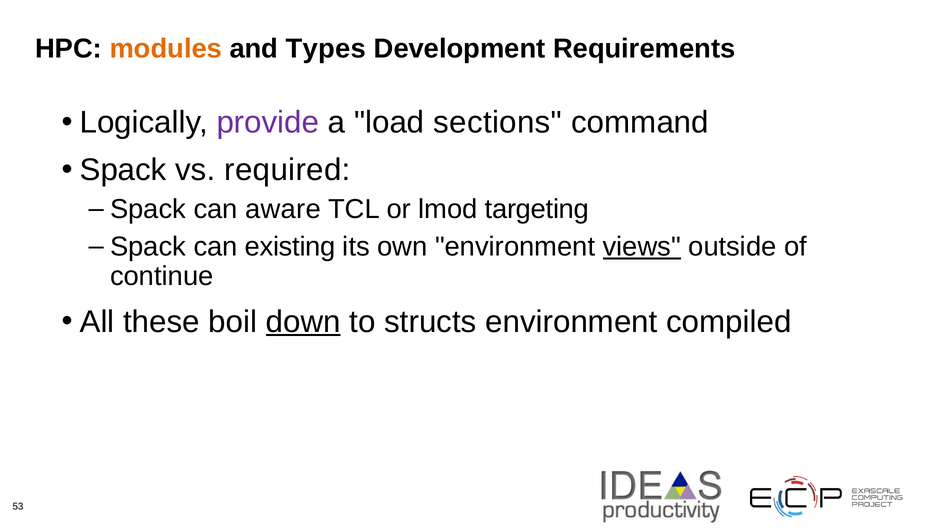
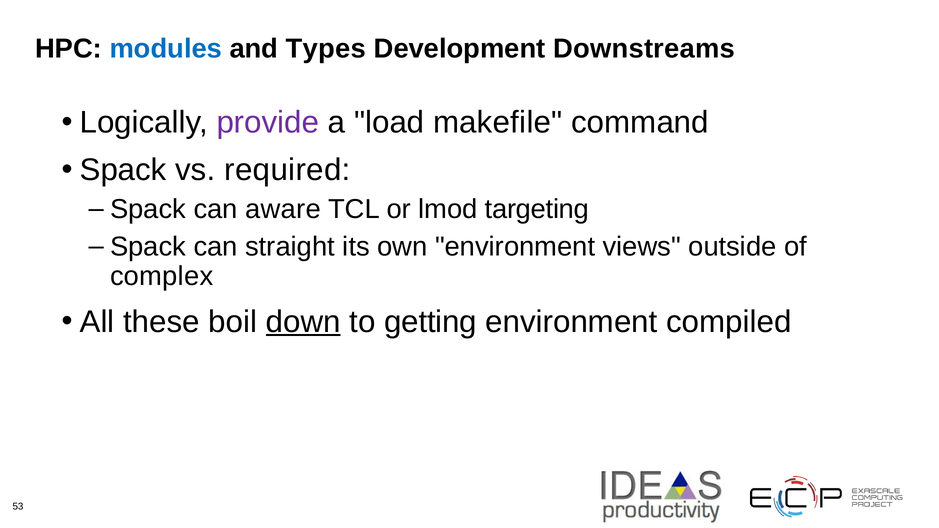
modules colour: orange -> blue (166, 49)
Requirements: Requirements -> Downstreams (644, 49)
sections: sections -> makefile (498, 122)
existing: existing -> straight (290, 247)
views underline: present -> none (642, 247)
continue: continue -> complex (162, 277)
structs: structs -> getting (430, 322)
